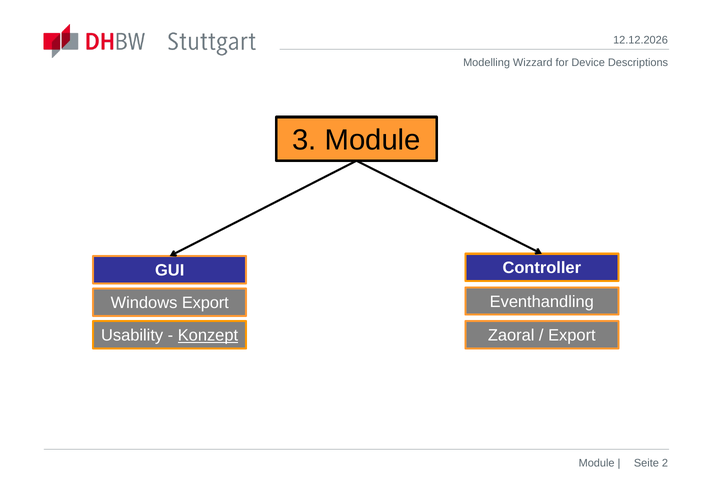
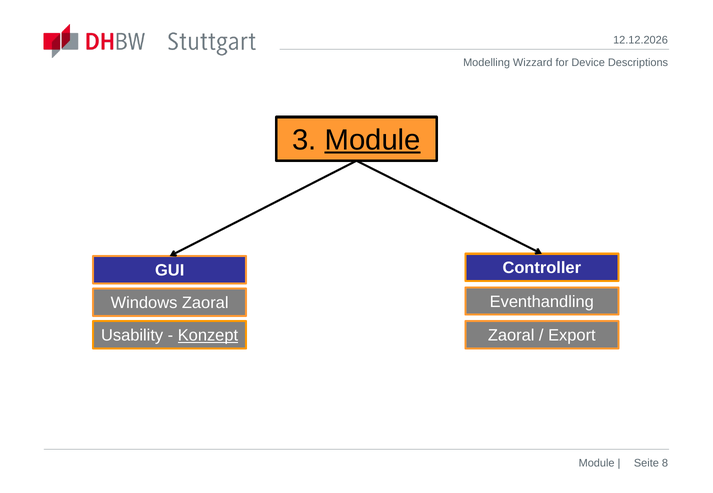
Module underline: none -> present (373, 140)
Windows Export: Export -> Zaoral (205, 303)
2: 2 -> 8 (665, 464)
